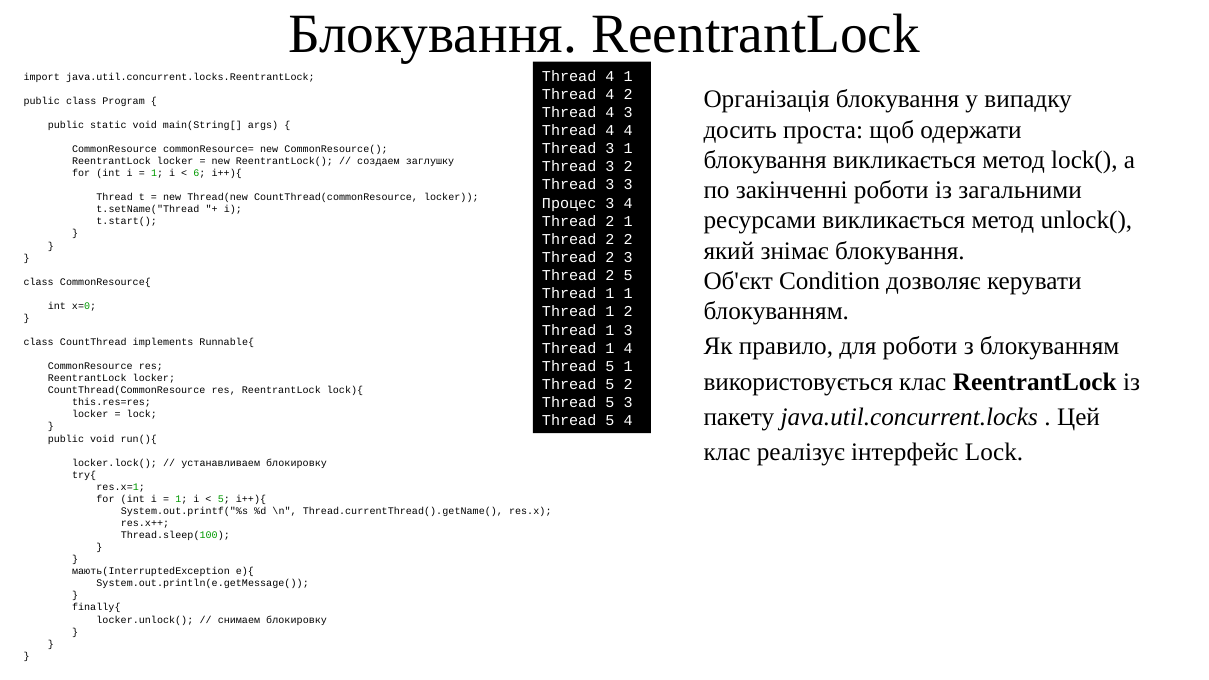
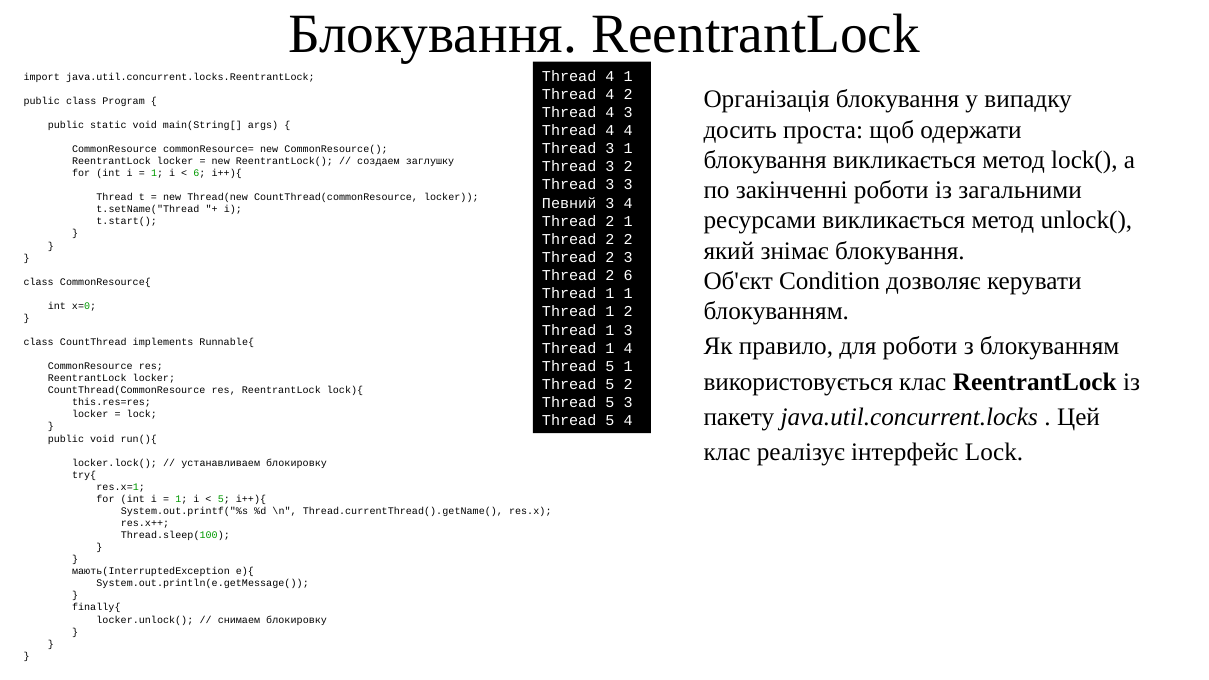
Процес: Процес -> Певний (569, 203)
2 5: 5 -> 6 (628, 276)
